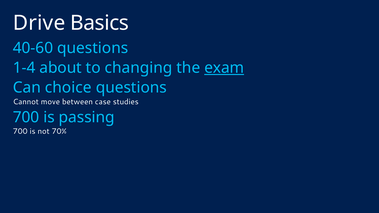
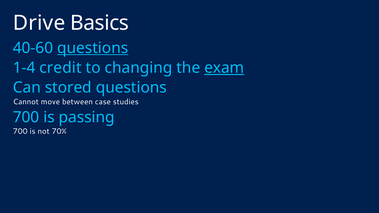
questions underline: none -> present (93, 48)
about: about -> credit (61, 68)
choice: choice -> stored (68, 88)
